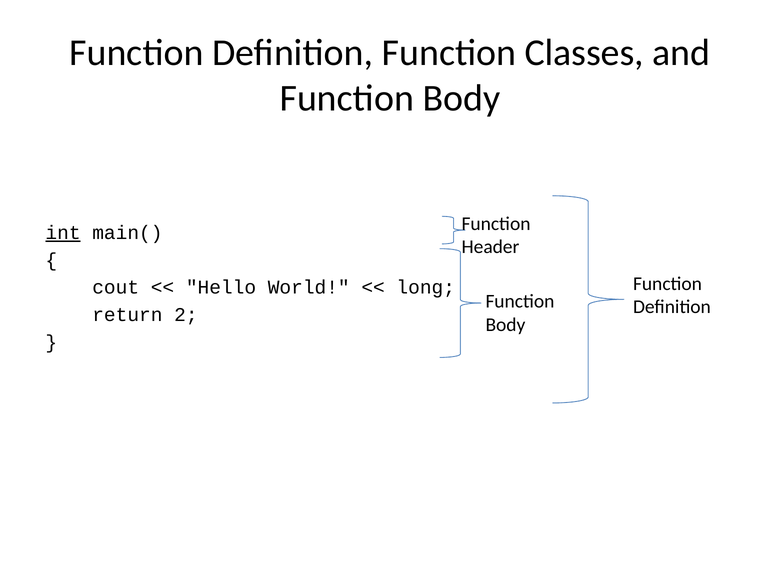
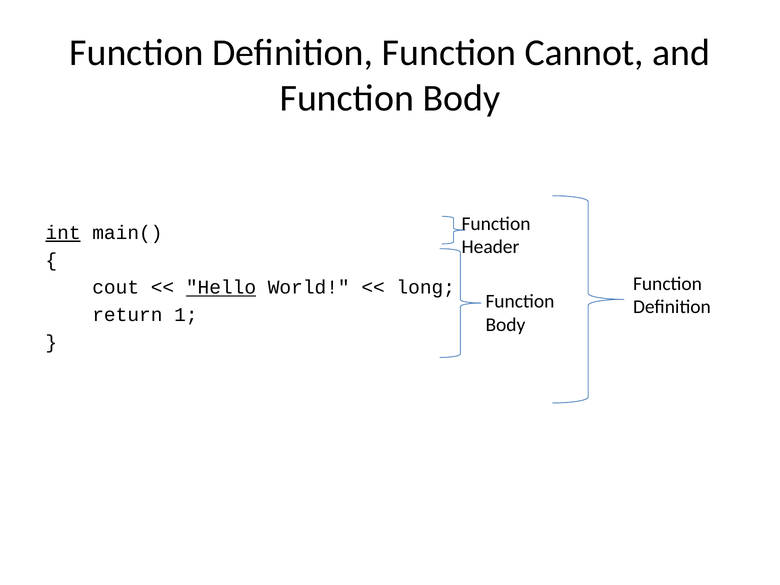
Classes: Classes -> Cannot (584, 53)
Hello underline: none -> present (221, 288)
2: 2 -> 1 (186, 315)
